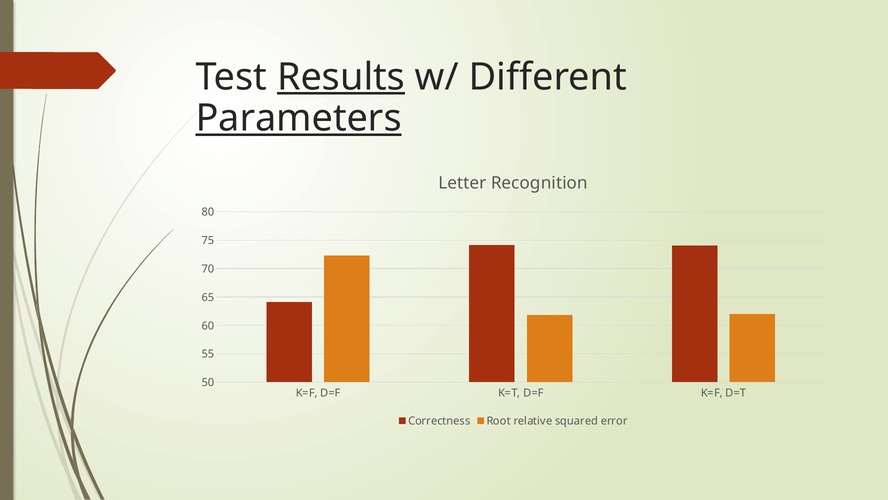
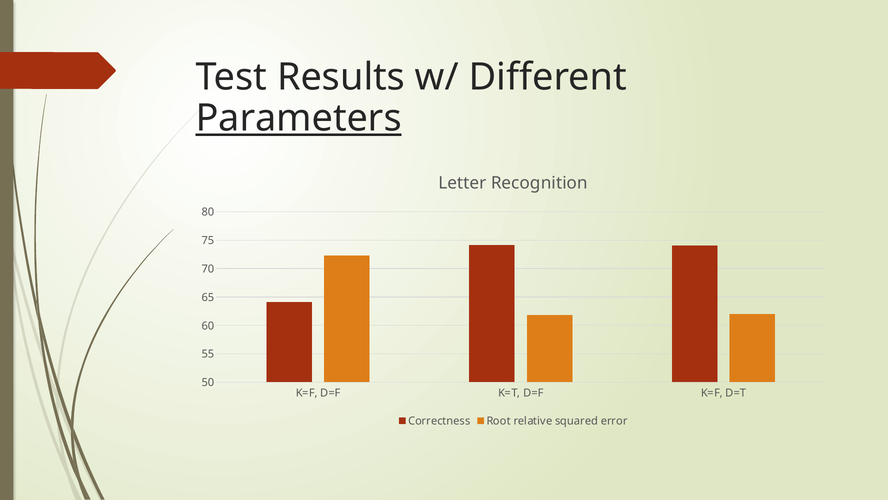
Results underline: present -> none (341, 77)
